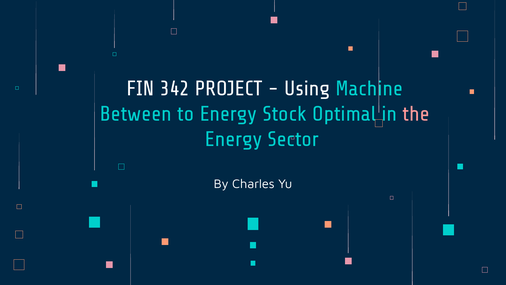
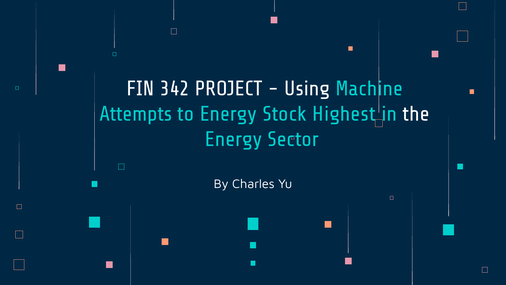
Between: Between -> Attempts (136, 114)
Optimal: Optimal -> Highest (344, 114)
the colour: pink -> white (416, 114)
